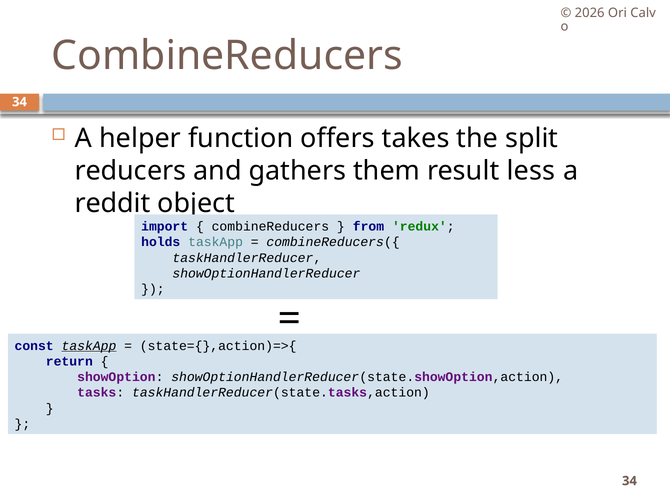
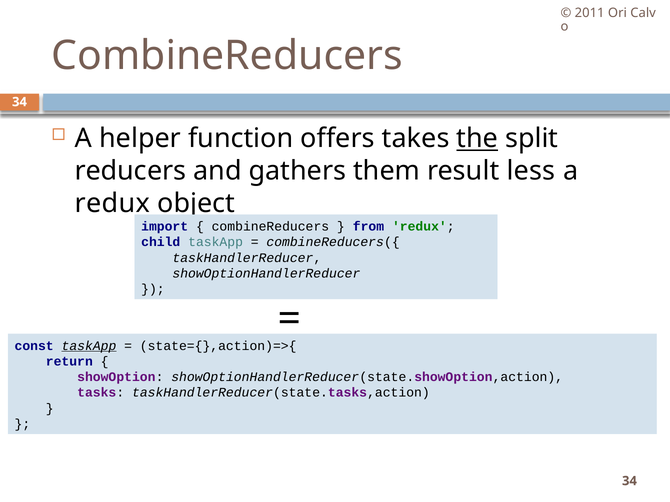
2026: 2026 -> 2011 (590, 13)
the underline: none -> present (477, 139)
reddit: reddit -> redux (112, 203)
holds: holds -> child (161, 242)
